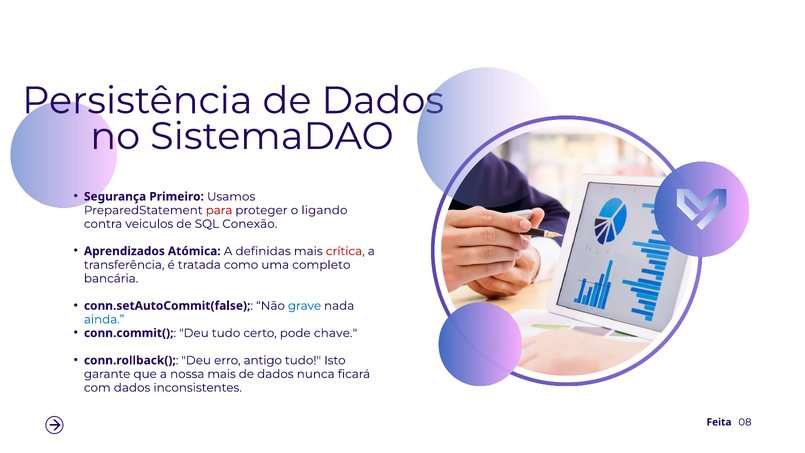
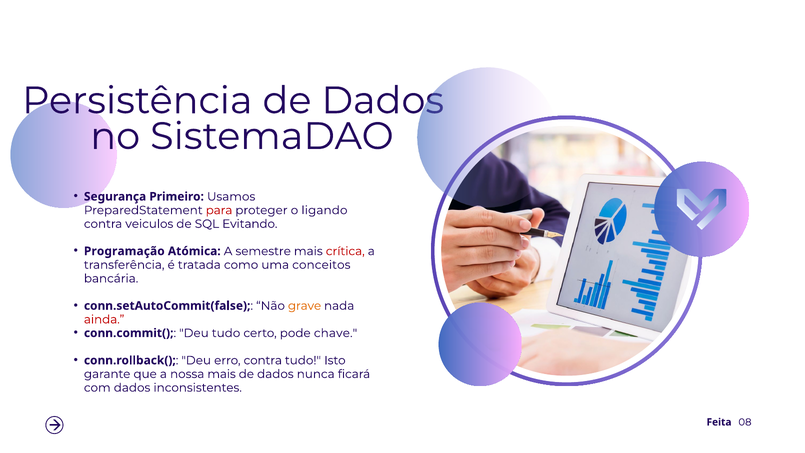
Conexão: Conexão -> Evitando (250, 224)
Aprendizados: Aprendizados -> Programação (124, 251)
definidas: definidas -> semestre (263, 251)
completo: completo -> conceitos (321, 265)
grave colour: blue -> orange (305, 306)
ainda colour: blue -> red (104, 319)
erro antigo: antigo -> contra (263, 360)
